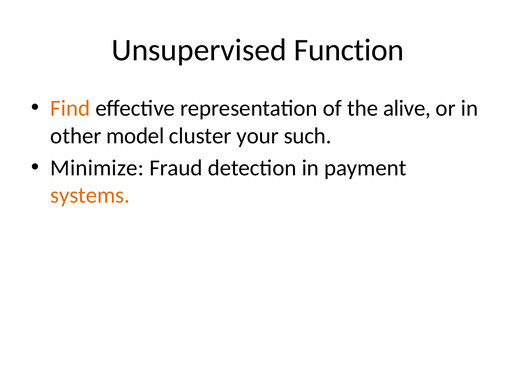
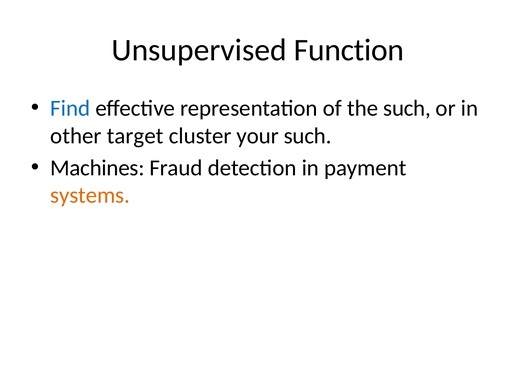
Find colour: orange -> blue (70, 108)
the alive: alive -> such (407, 108)
model: model -> target (135, 136)
Minimize: Minimize -> Machines (97, 168)
